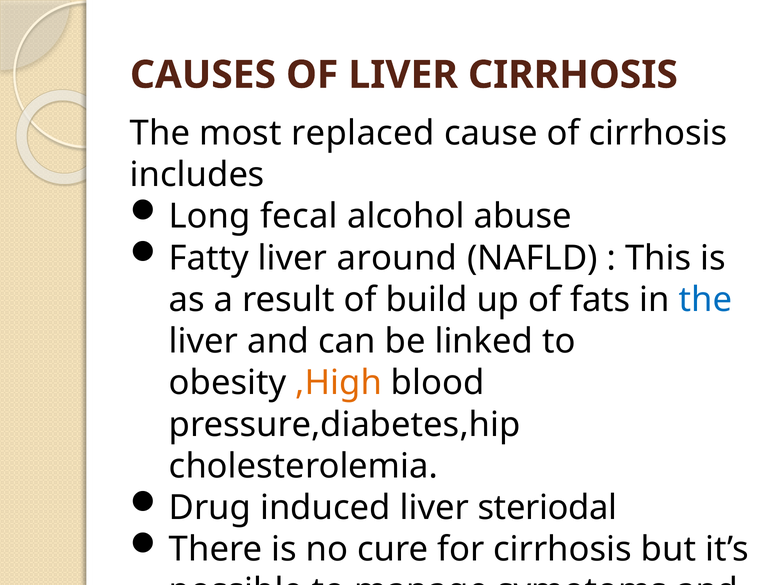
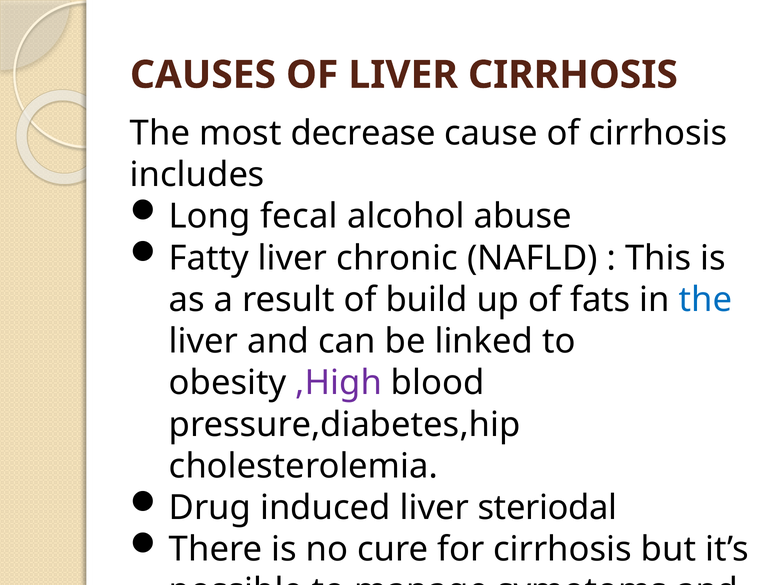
replaced: replaced -> decrease (363, 133)
around: around -> chronic (397, 258)
,High colour: orange -> purple (339, 382)
